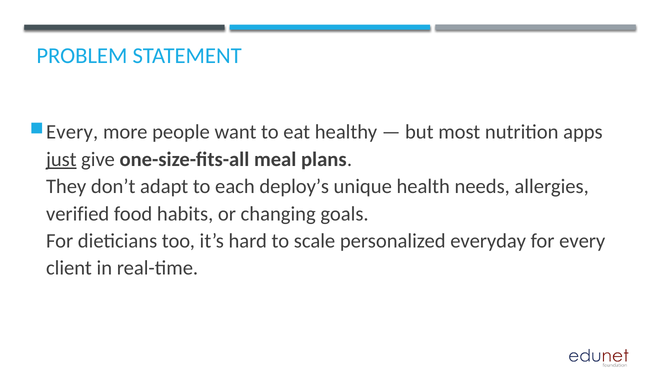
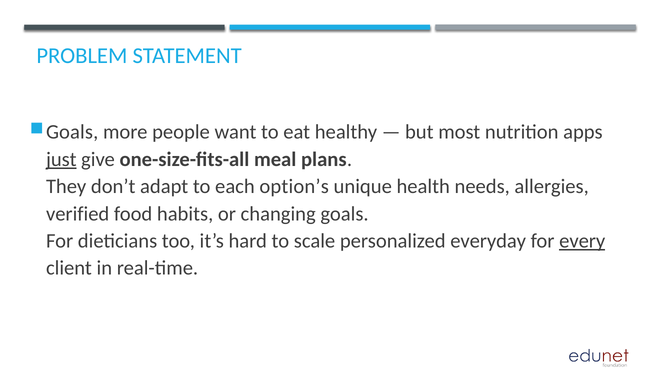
Every: Every -> Goals (72, 132)
deploy’s: deploy’s -> option’s (294, 187)
every underline: none -> present (582, 241)
